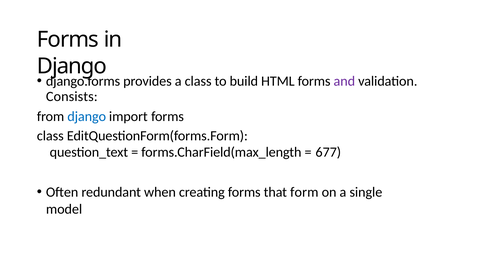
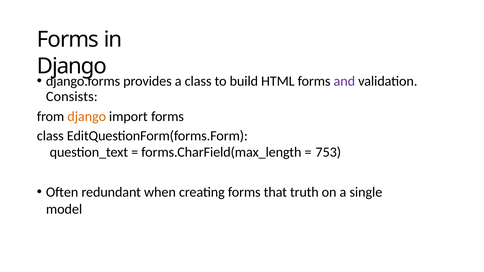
django colour: blue -> orange (87, 117)
677: 677 -> 753 (328, 152)
form: form -> truth (304, 192)
